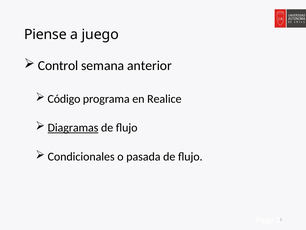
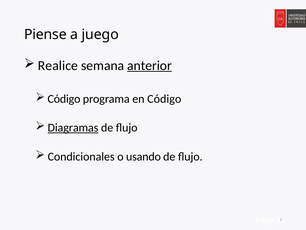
Control: Control -> Realice (58, 65)
anterior underline: none -> present (150, 65)
en Realice: Realice -> Código (164, 99)
pasada: pasada -> usando (143, 156)
